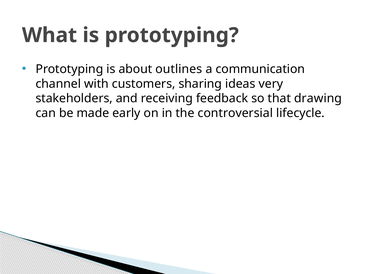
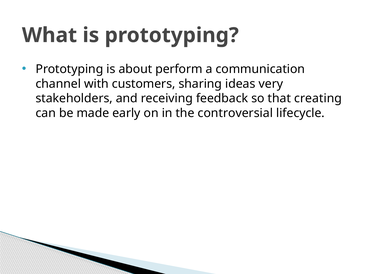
outlines: outlines -> perform (179, 69)
drawing: drawing -> creating (318, 99)
